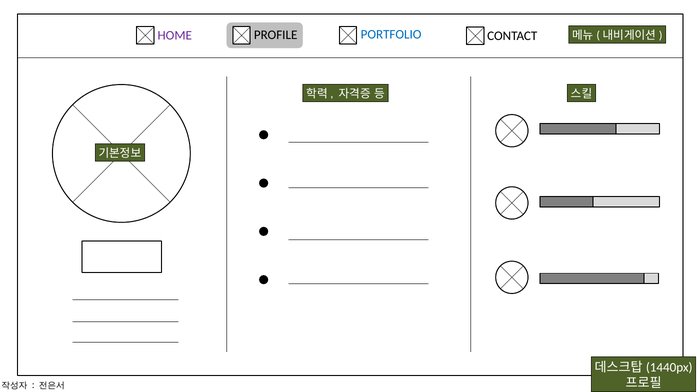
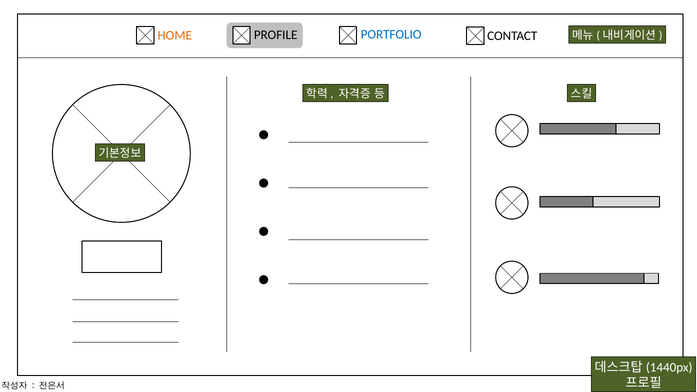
HOME colour: purple -> orange (175, 35)
